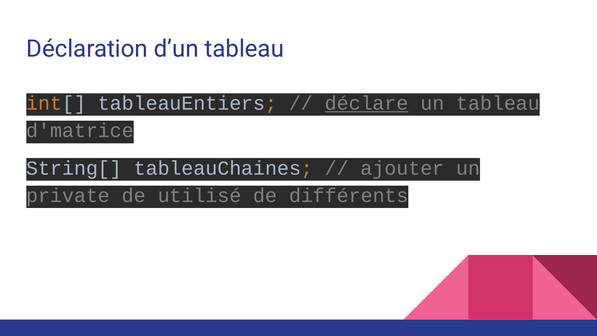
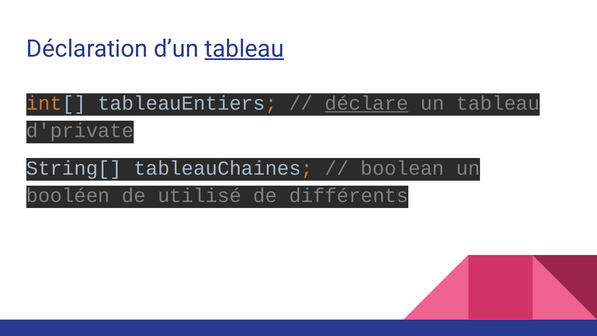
tableau underline: none -> present (244, 49)
d'matrice: d'matrice -> d'private (80, 131)
ajouter: ajouter -> boolean (402, 168)
private: private -> booléen (68, 195)
